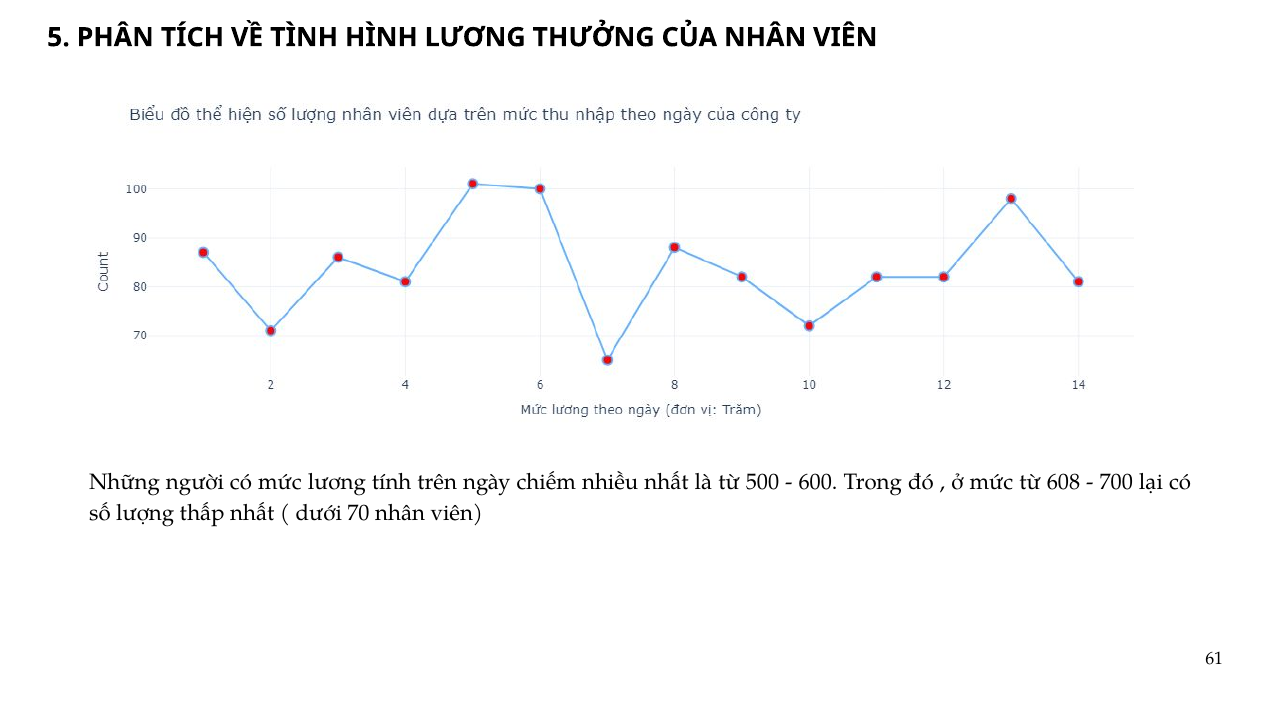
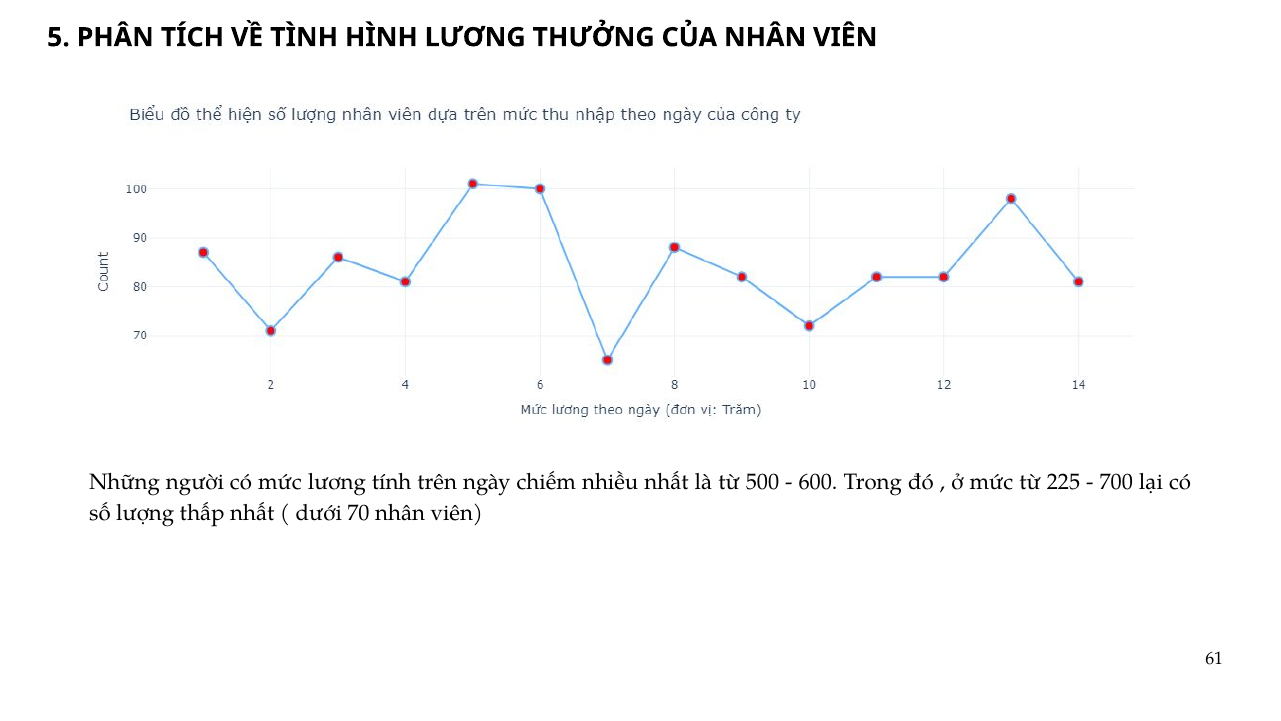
608: 608 -> 225 (1063, 481)
